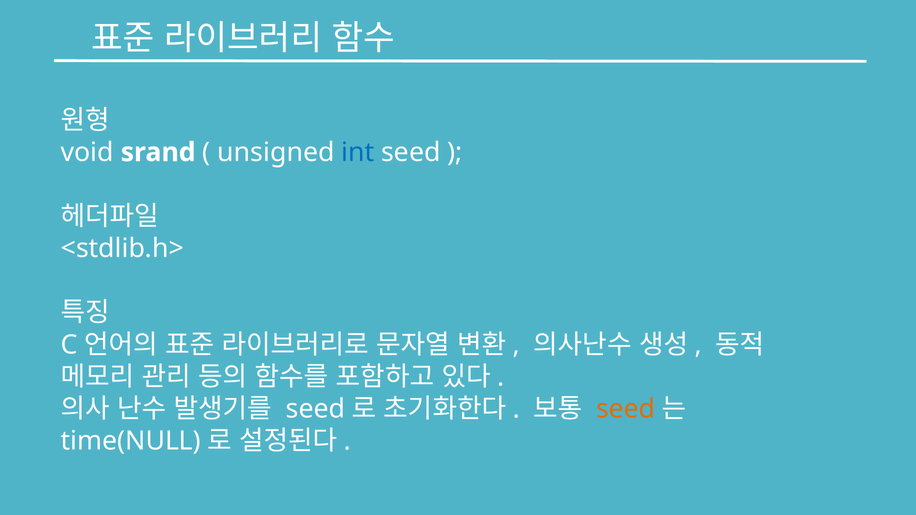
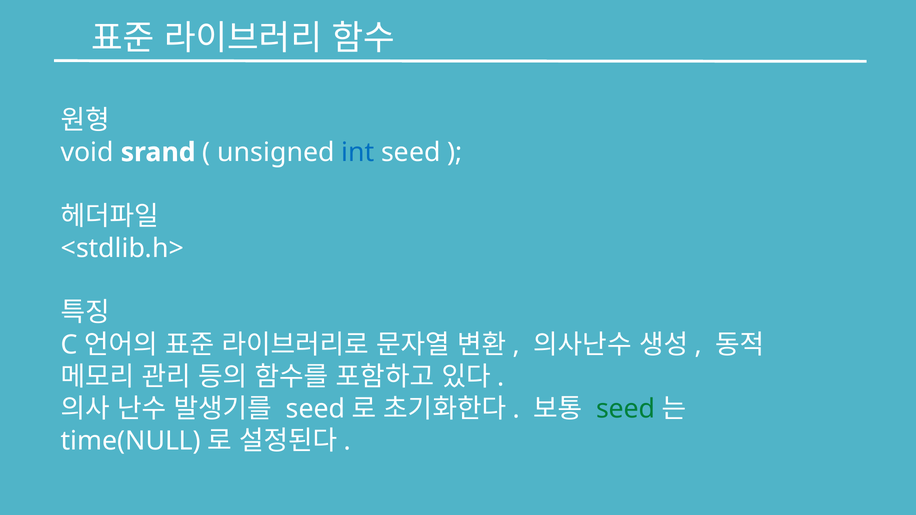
seed colour: orange -> green (626, 409)
